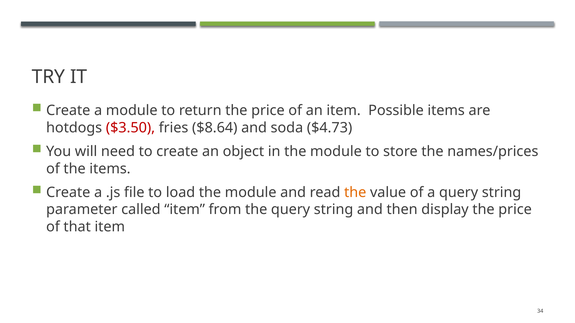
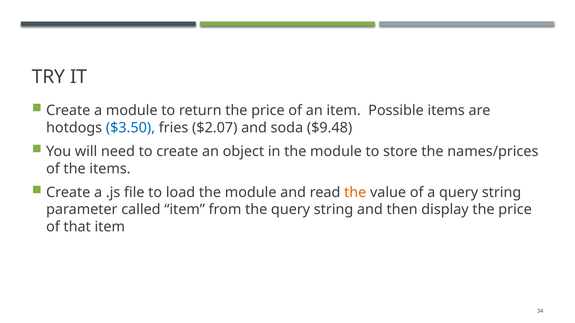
$3.50 colour: red -> blue (130, 128)
$8.64: $8.64 -> $2.07 (215, 128)
$4.73: $4.73 -> $9.48 (330, 128)
